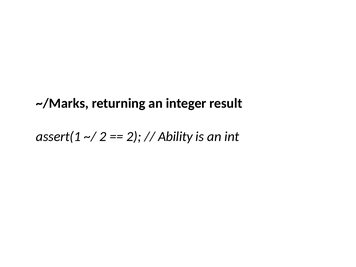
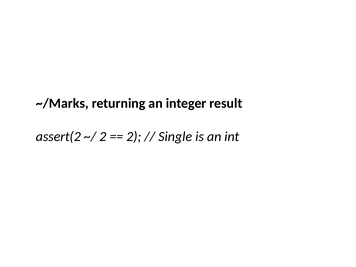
assert(1: assert(1 -> assert(2 (58, 136)
Ability: Ability -> Single (175, 136)
